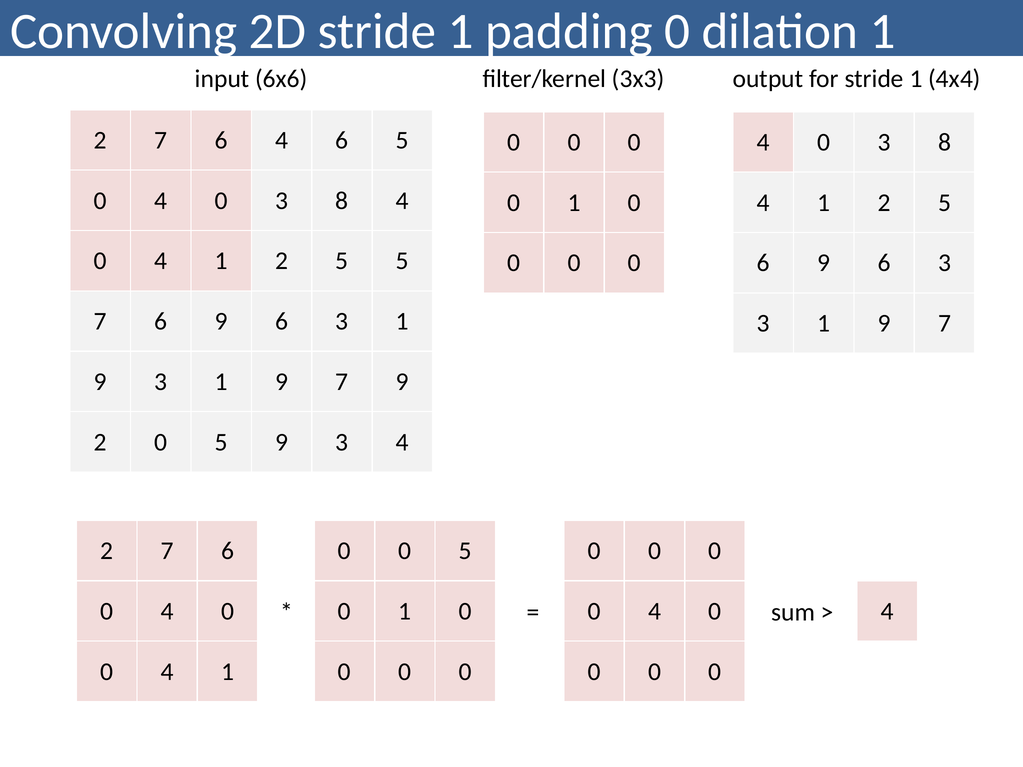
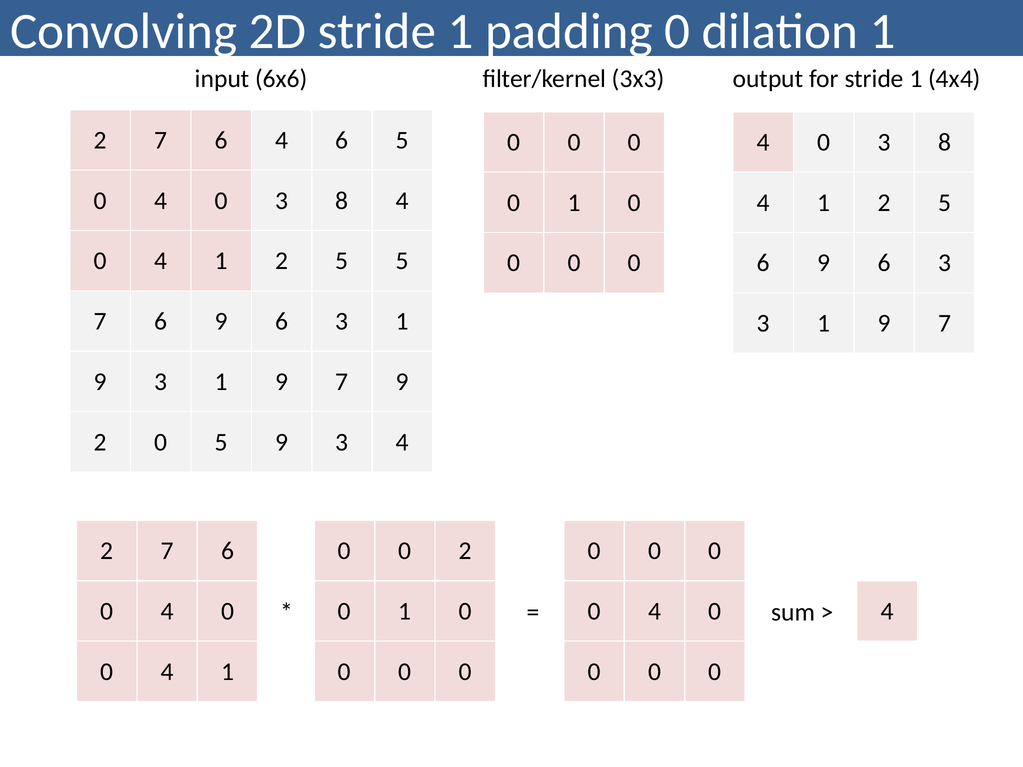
0 0 5: 5 -> 2 (465, 551)
